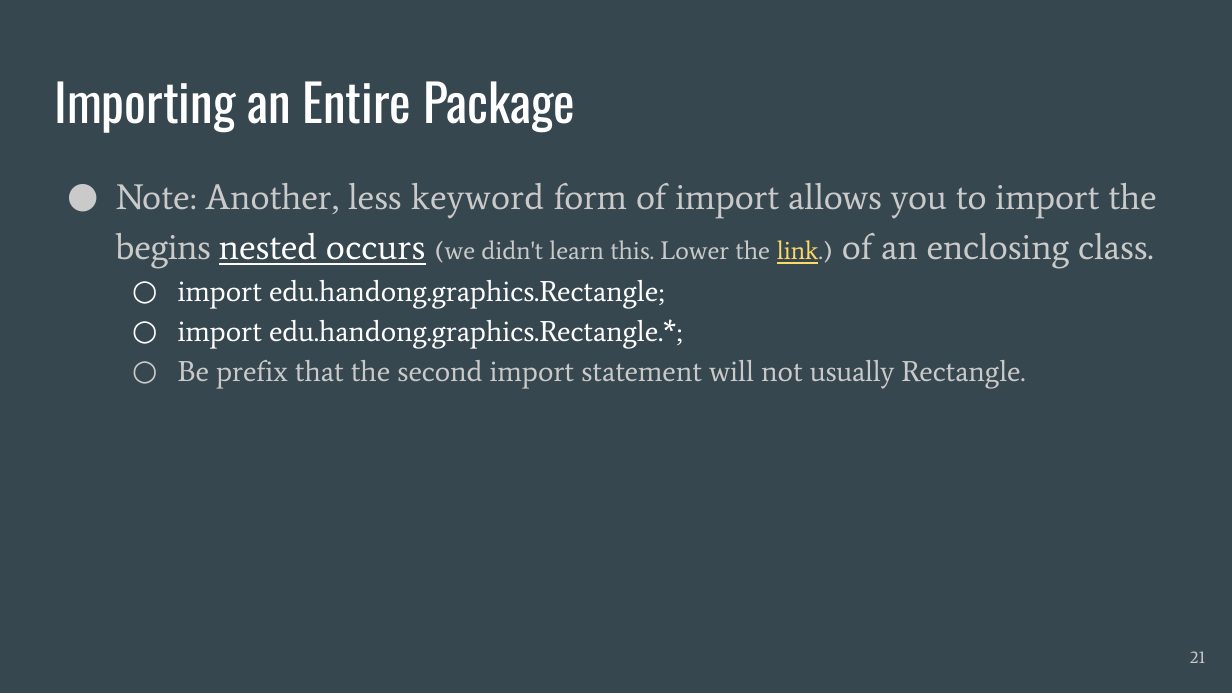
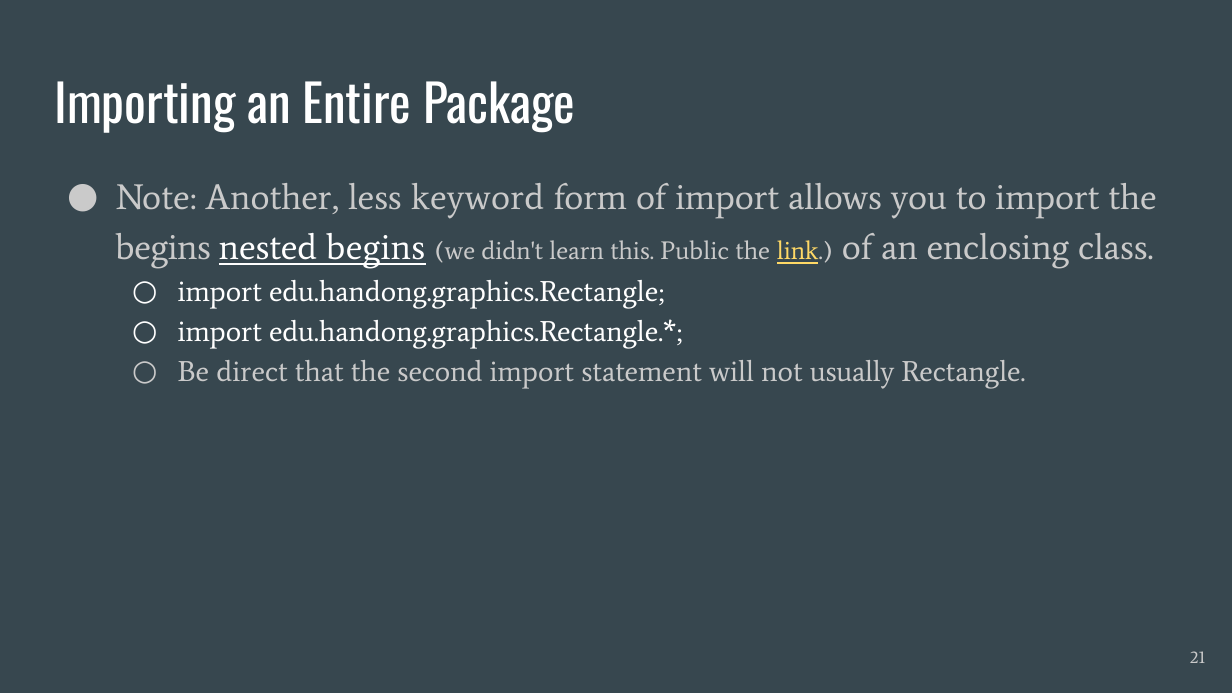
nested occurs: occurs -> begins (376, 248)
Lower: Lower -> Public (695, 251)
prefix: prefix -> direct (252, 372)
